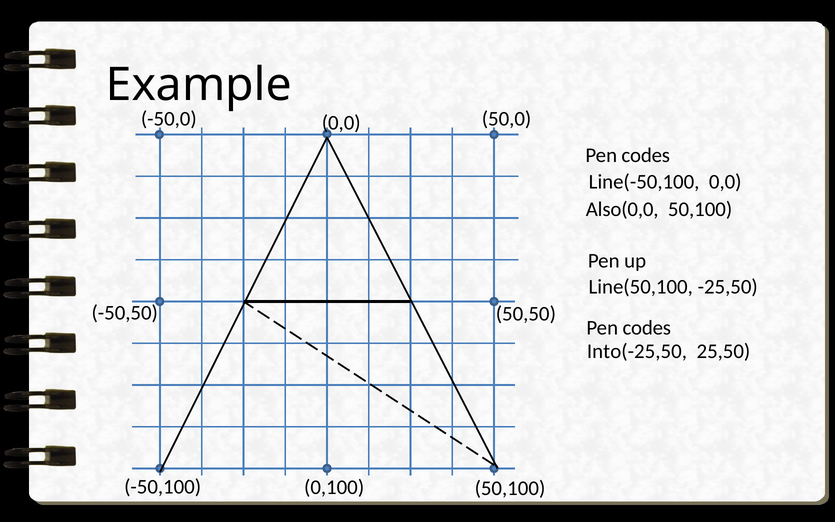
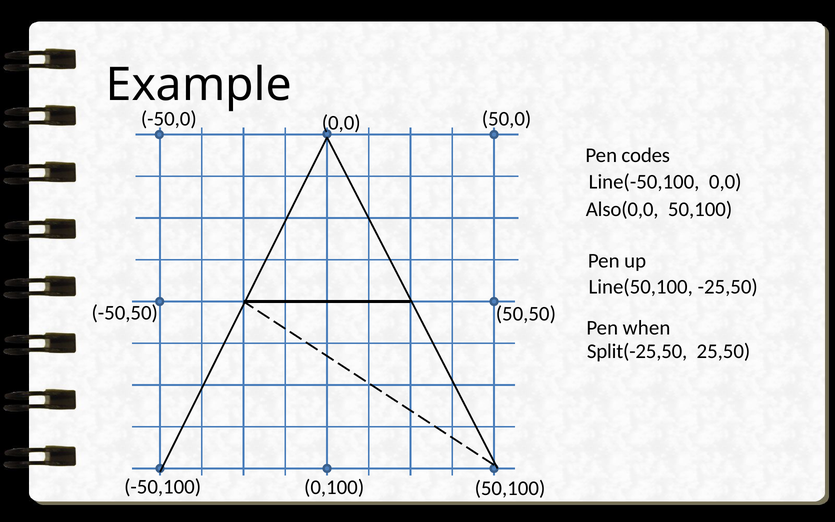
codes: codes -> when (647, 328)
Into(-25,50: Into(-25,50 -> Split(-25,50 (637, 351)
